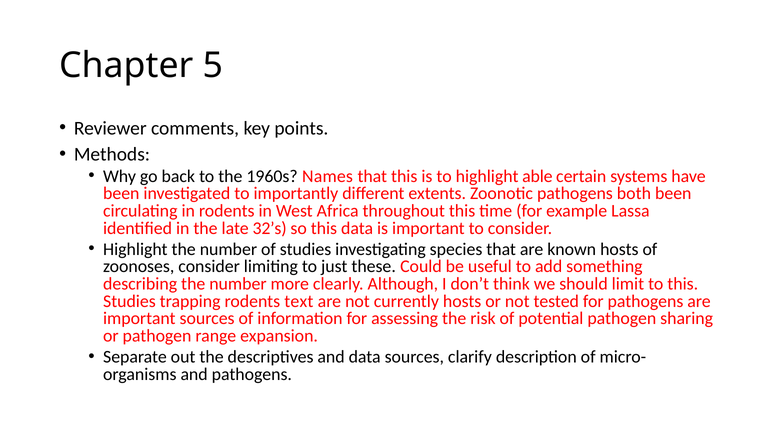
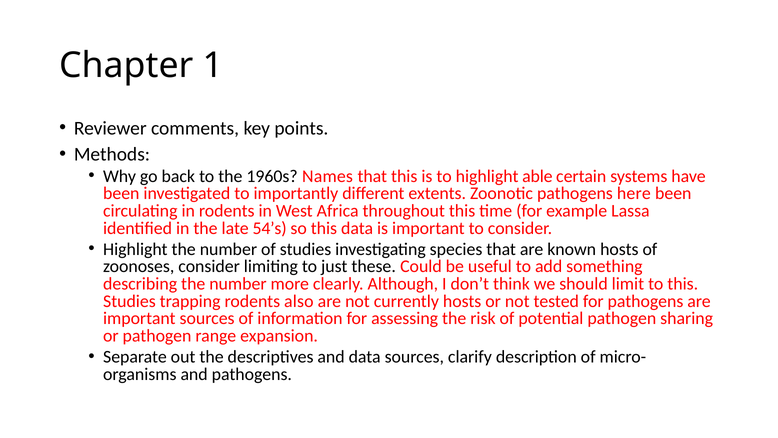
5: 5 -> 1 (213, 65)
both: both -> here (634, 193)
32’s: 32’s -> 54’s (270, 228)
text: text -> also (299, 301)
